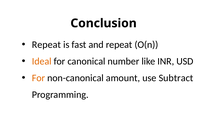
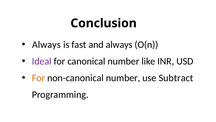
Repeat: Repeat -> Always (46, 44)
and repeat: repeat -> always (119, 44)
Ideal colour: orange -> purple (42, 61)
non-canonical amount: amount -> number (123, 78)
